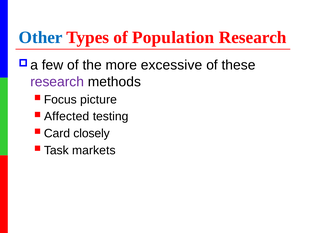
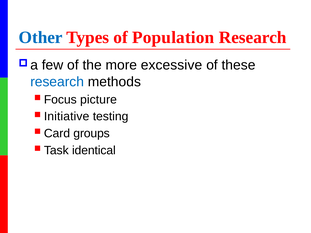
research colour: purple -> blue (57, 82)
Affected: Affected -> Initiative (67, 117)
closely: closely -> groups (92, 134)
markets: markets -> identical (94, 151)
